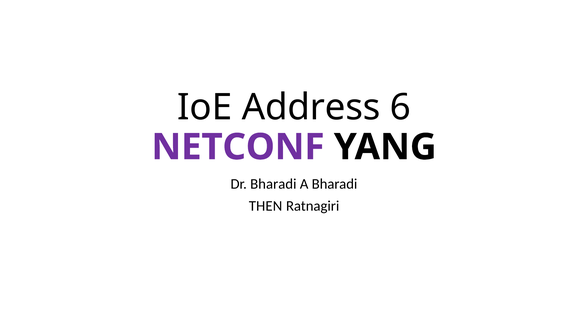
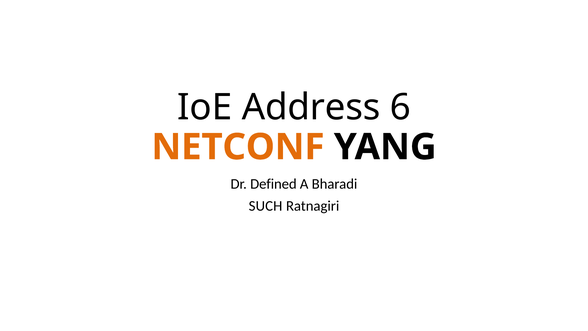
NETCONF colour: purple -> orange (238, 147)
Dr Bharadi: Bharadi -> Defined (273, 184)
THEN: THEN -> SUCH (266, 206)
